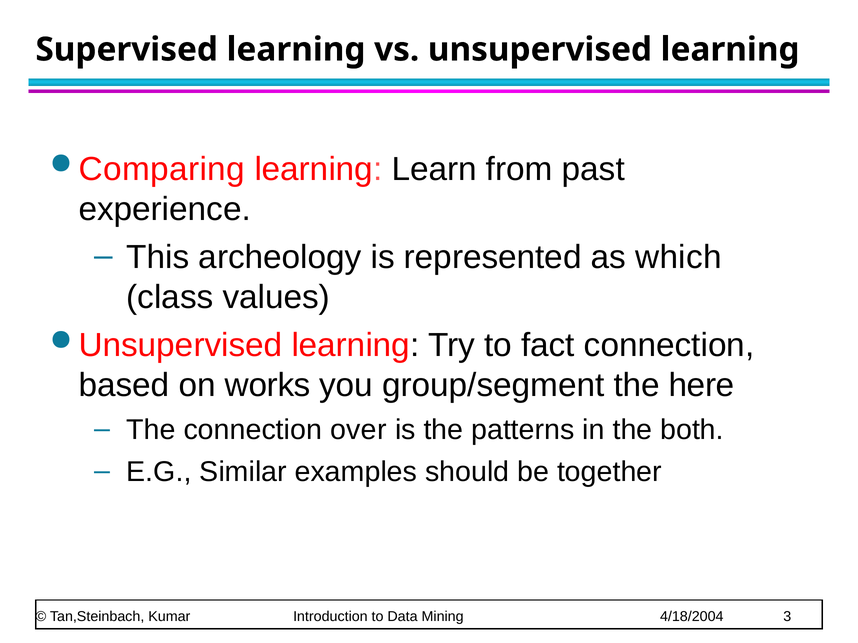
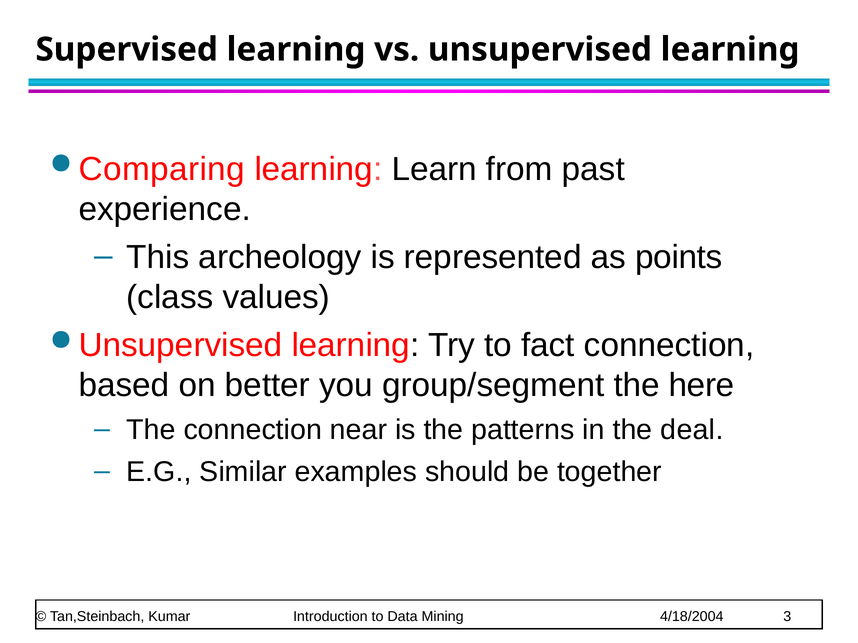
which: which -> points (679, 257)
works: works -> better (268, 386)
over: over -> near (358, 430)
both: both -> deal (692, 430)
